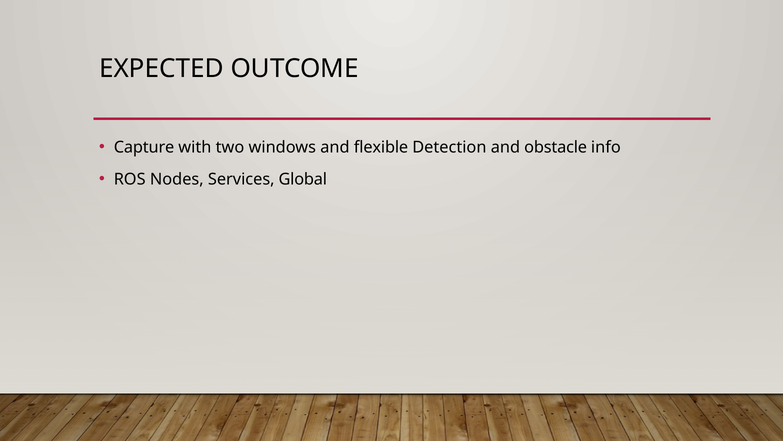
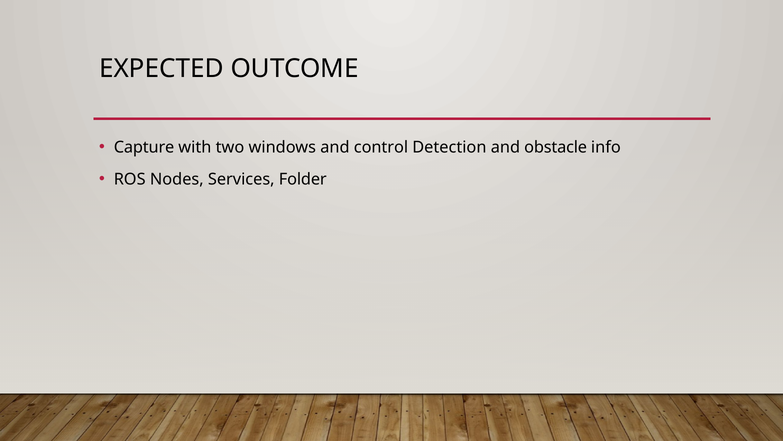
flexible: flexible -> control (381, 147)
Global: Global -> Folder (303, 179)
